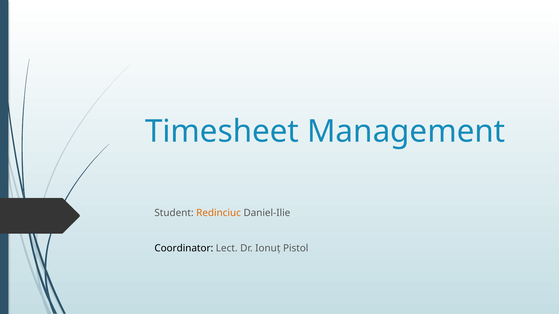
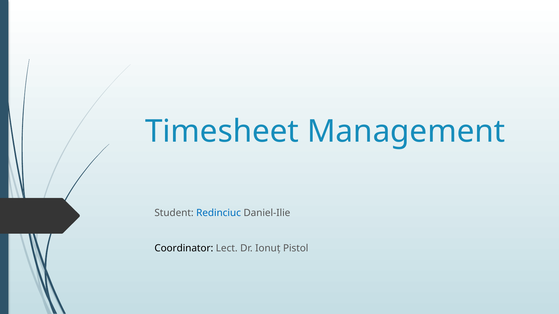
Redinciuc colour: orange -> blue (219, 213)
